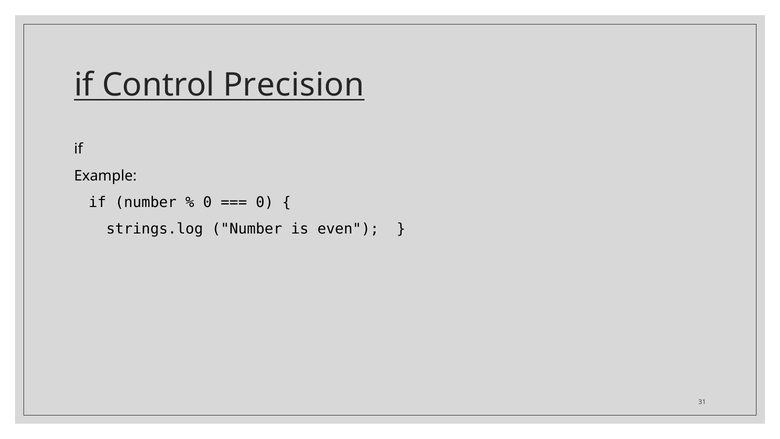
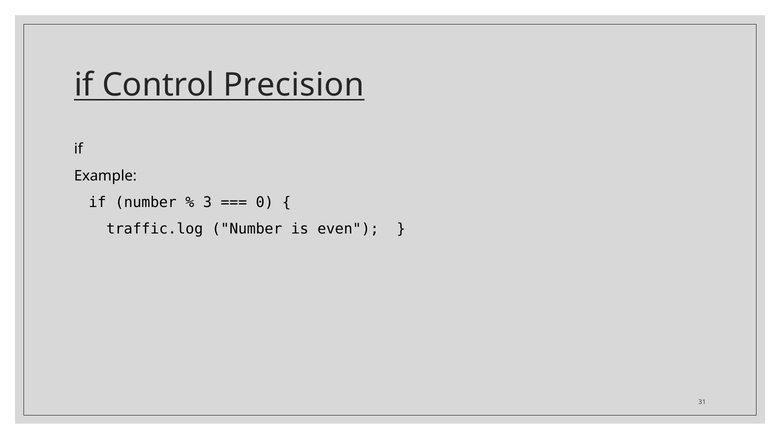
0: 0 -> 3 (207, 202)
strings.log: strings.log -> traffic.log (155, 229)
